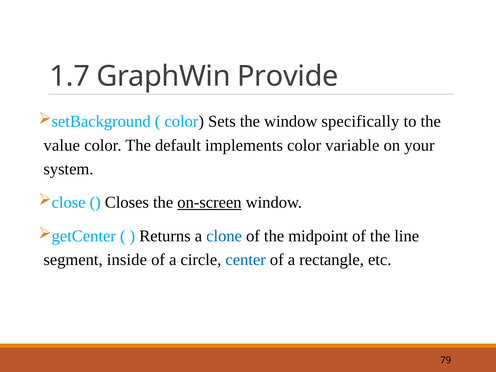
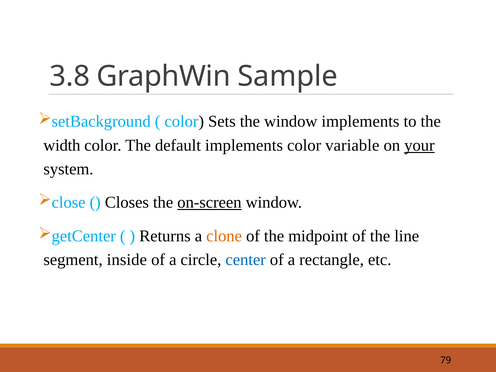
1.7: 1.7 -> 3.8 (70, 76)
Provide: Provide -> Sample (288, 76)
window specifically: specifically -> implements (360, 121)
value: value -> width (62, 145)
your underline: none -> present (419, 145)
clone colour: blue -> orange (224, 236)
